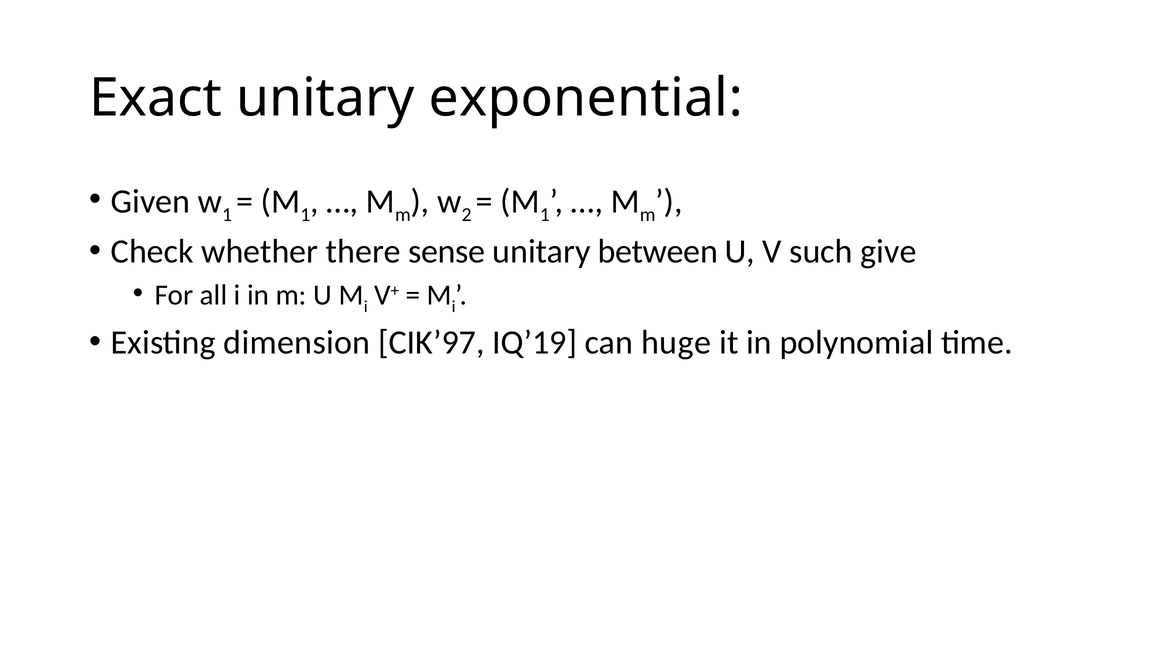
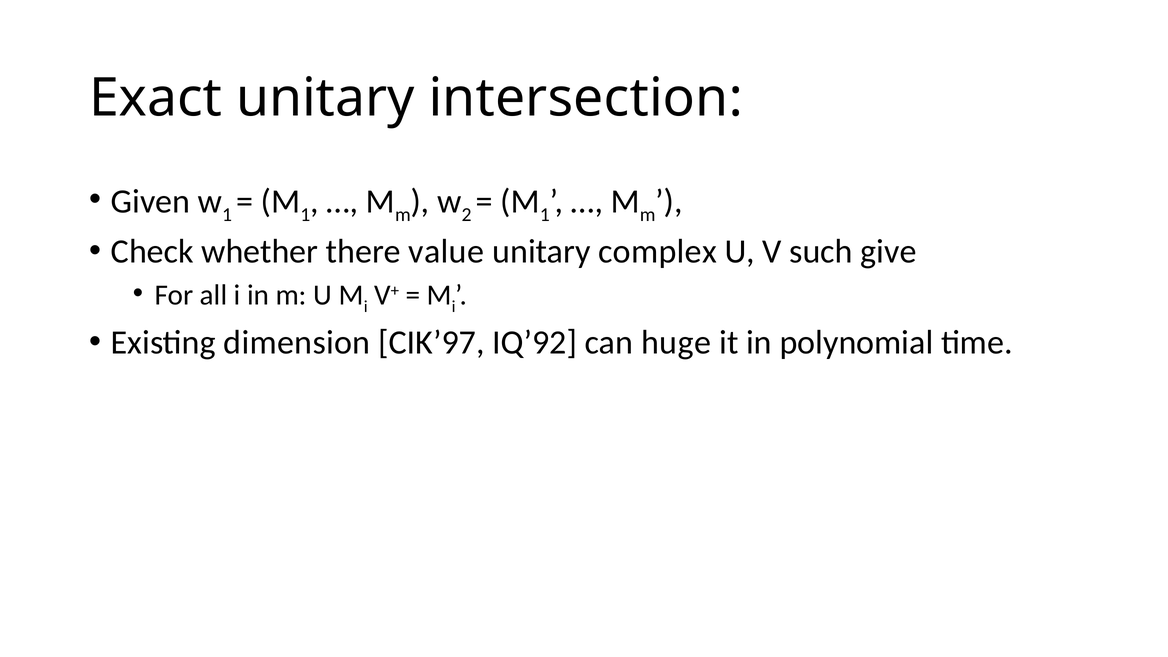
exponential: exponential -> intersection (586, 98)
sense: sense -> value (446, 252)
between: between -> complex (658, 252)
IQ’19: IQ’19 -> IQ’92 (535, 342)
